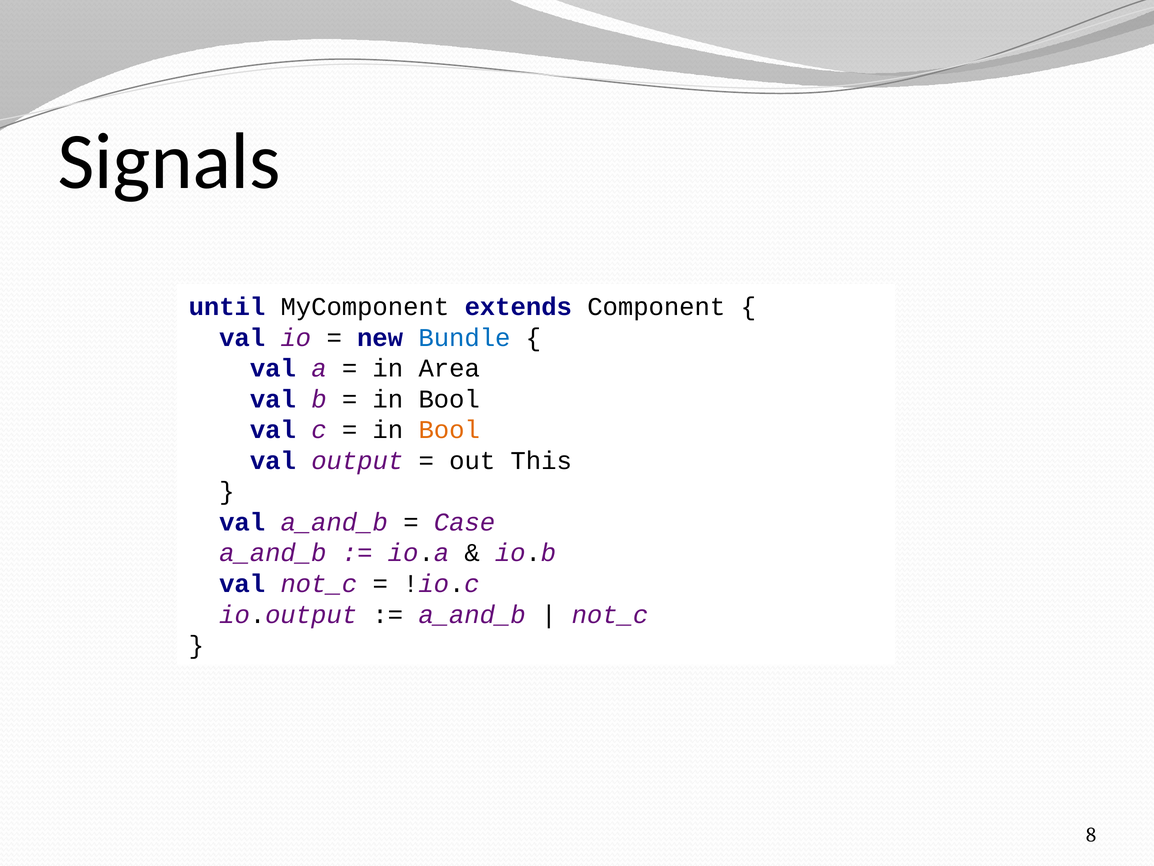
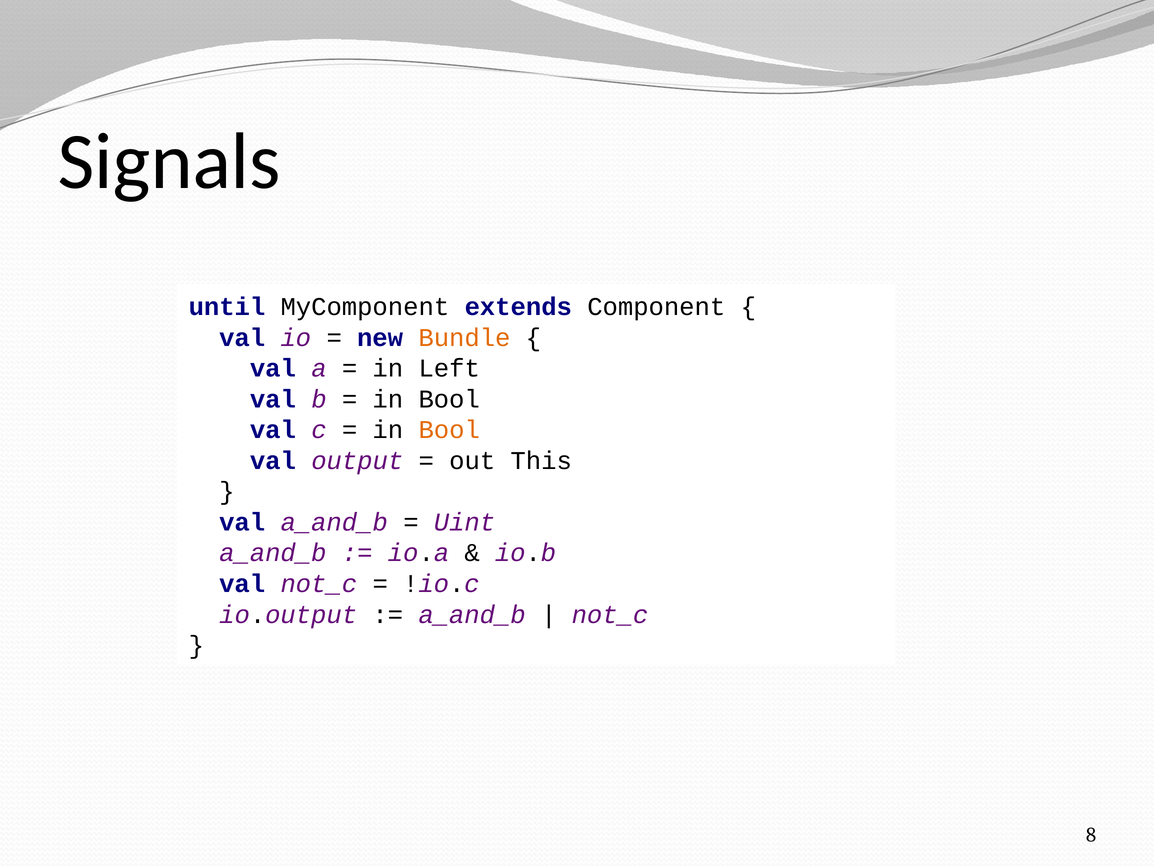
Bundle colour: blue -> orange (464, 337)
Area: Area -> Left (449, 368)
Case: Case -> Uint (465, 522)
